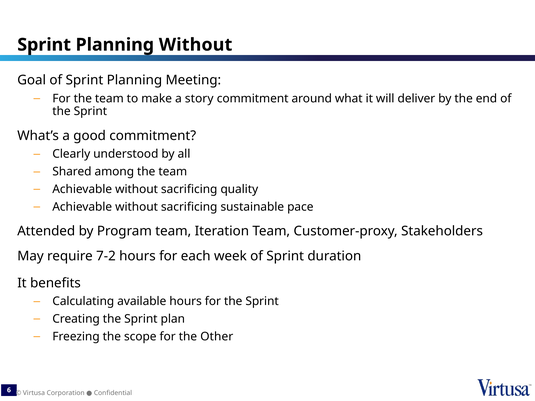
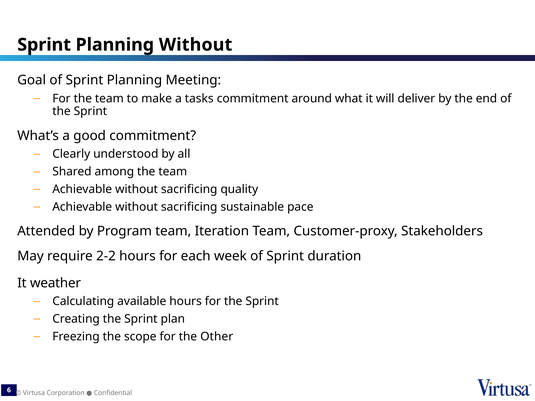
story: story -> tasks (199, 99)
7-2: 7-2 -> 2-2 (106, 256)
benefits: benefits -> weather (56, 283)
